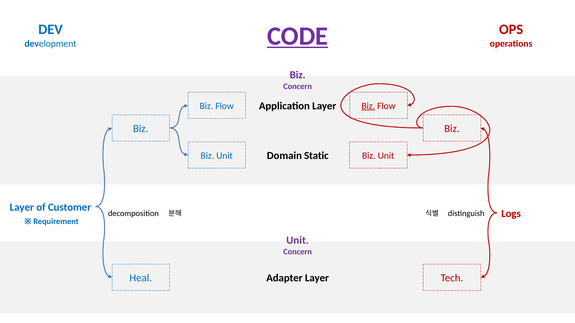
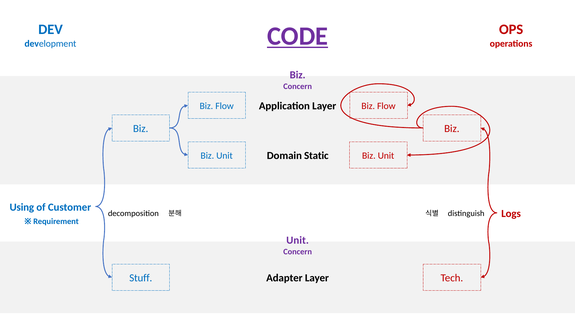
Biz underline: present -> none (368, 106)
Layer: Layer -> Using (22, 208)
Heal: Heal -> Stuff (141, 278)
